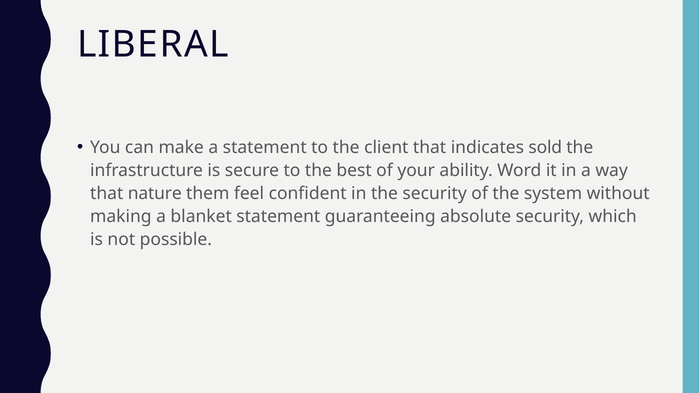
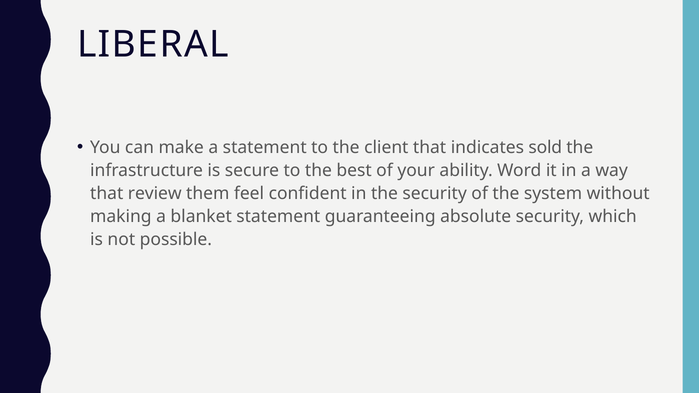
nature: nature -> review (155, 194)
